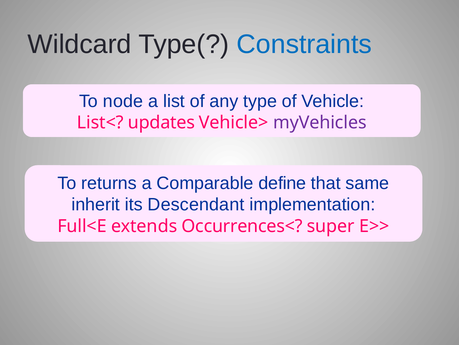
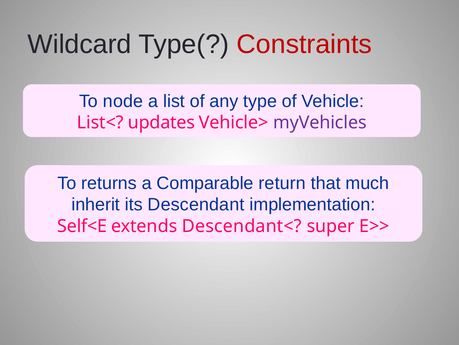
Constraints colour: blue -> red (304, 44)
define: define -> return (282, 183)
same: same -> much (367, 183)
Full<E: Full<E -> Self<E (82, 226)
Occurrences<: Occurrences< -> Descendant< (242, 226)
